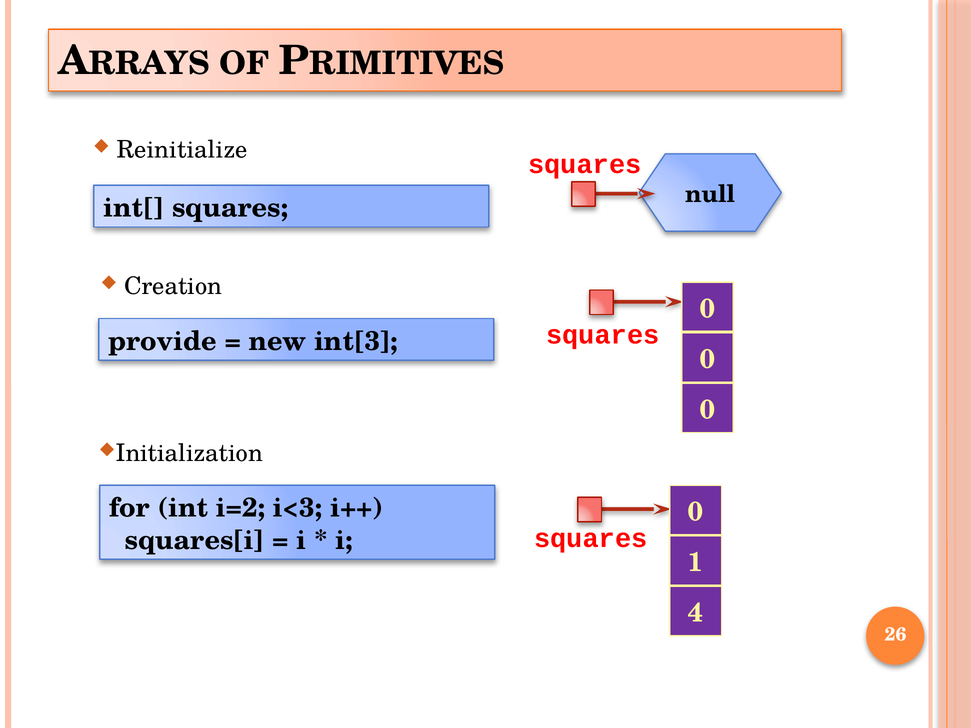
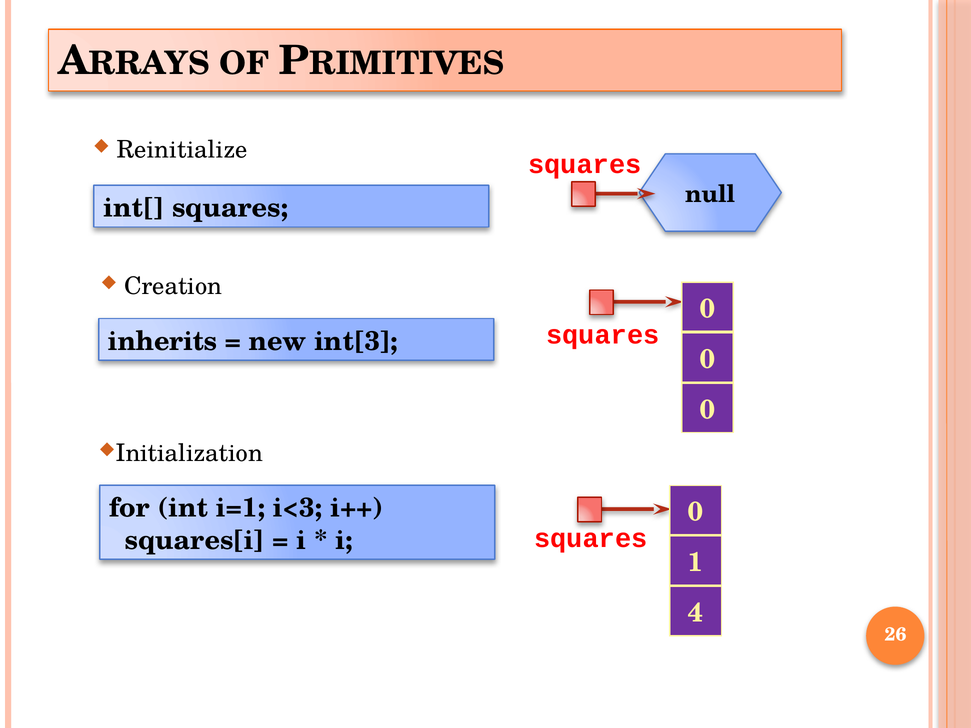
provide: provide -> inherits (163, 341)
i=2: i=2 -> i=1 (241, 508)
